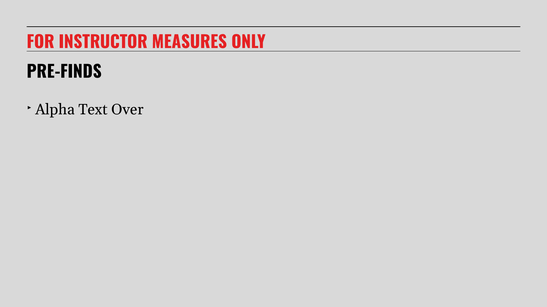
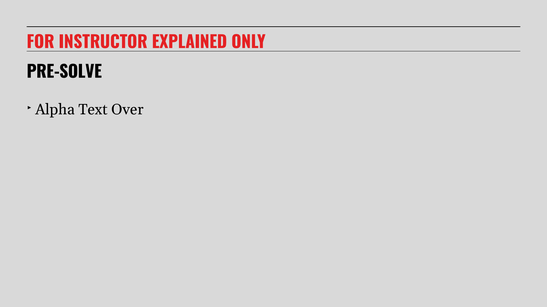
MEASURES: MEASURES -> EXPLAINED (189, 42)
PRE-FINDS: PRE-FINDS -> PRE-SOLVE (64, 72)
